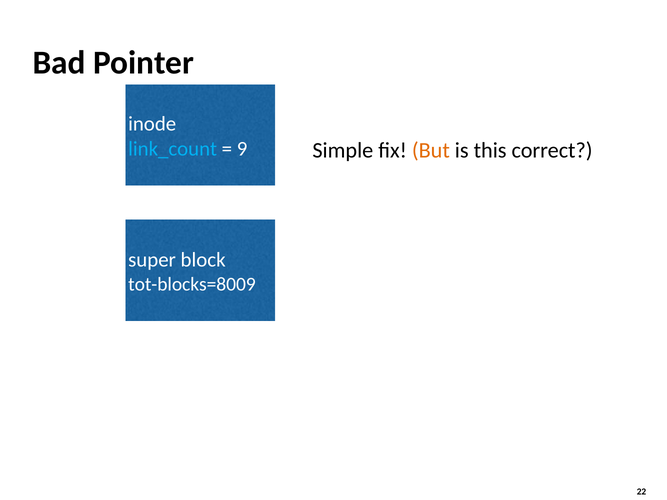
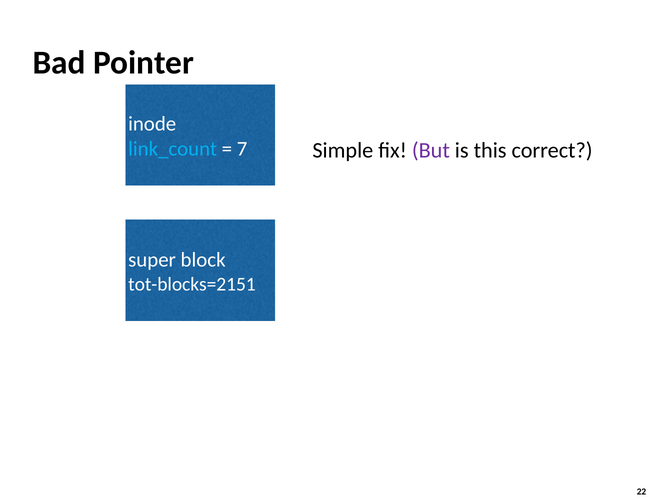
9: 9 -> 7 (242, 149)
But colour: orange -> purple (431, 151)
tot-blocks=8009: tot-blocks=8009 -> tot-blocks=2151 (192, 284)
